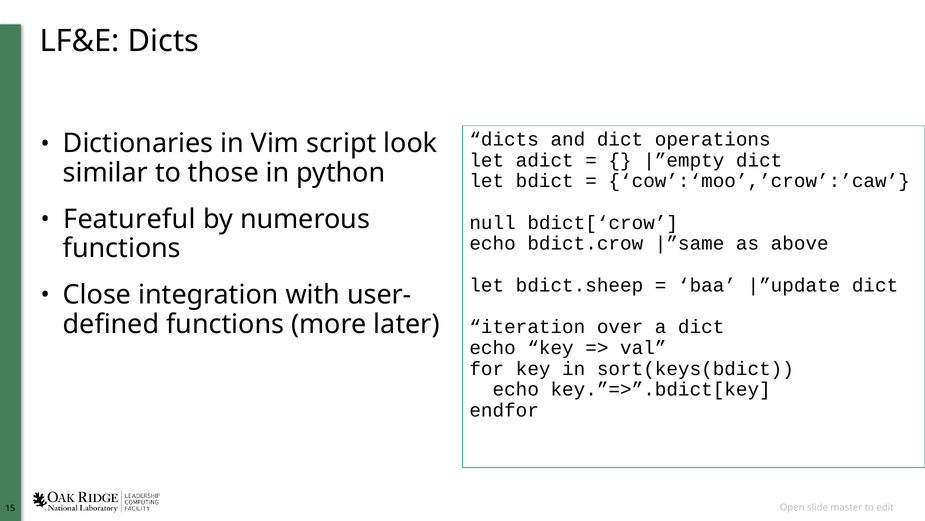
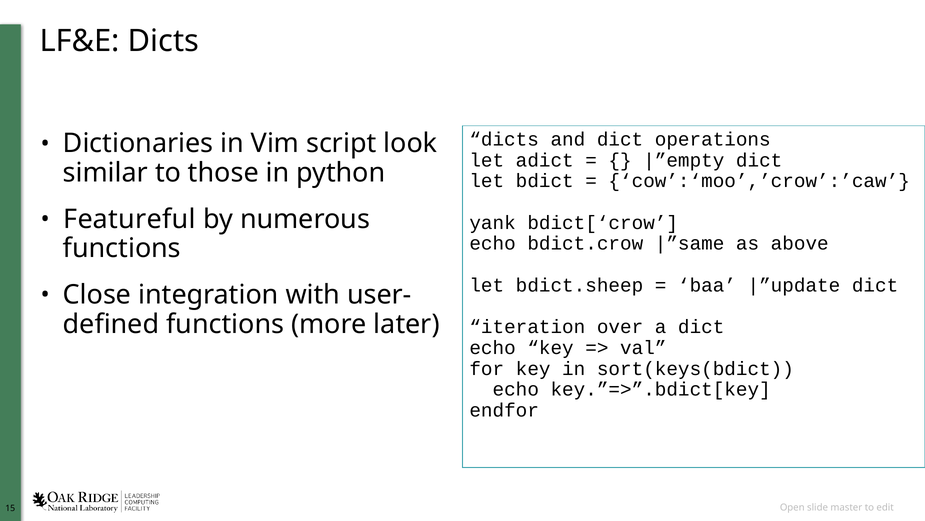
null: null -> yank (493, 222)
